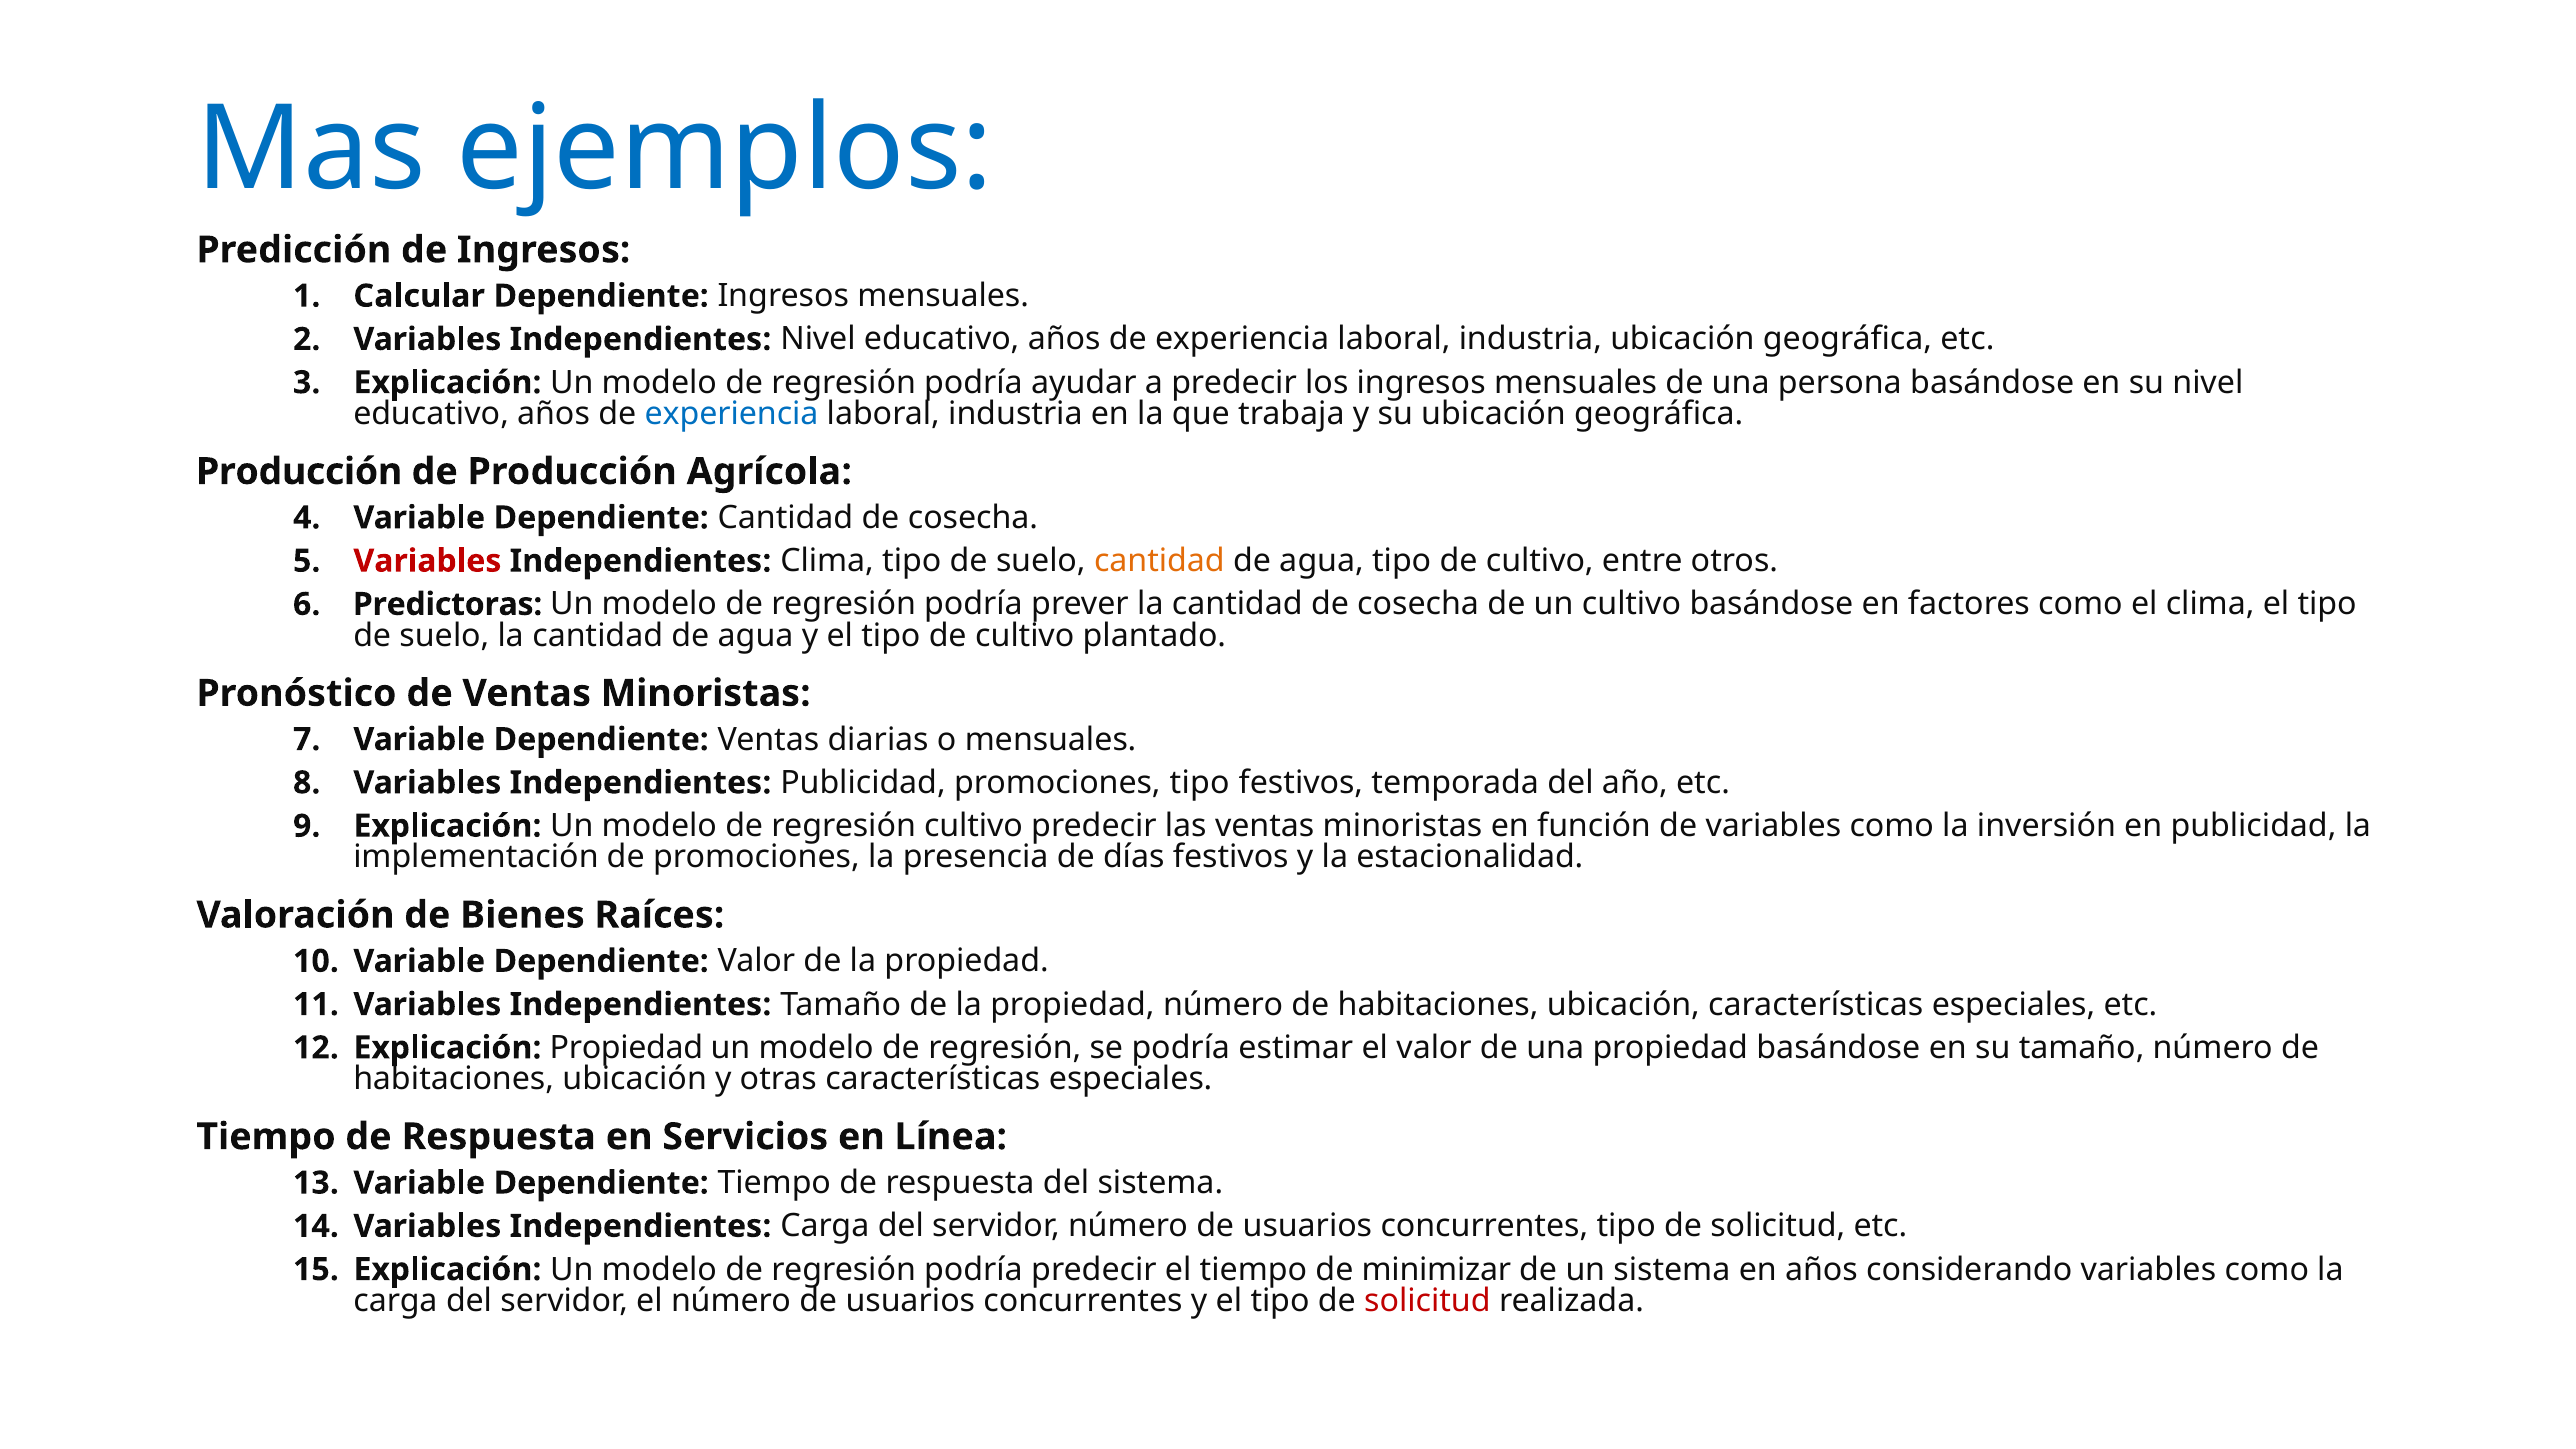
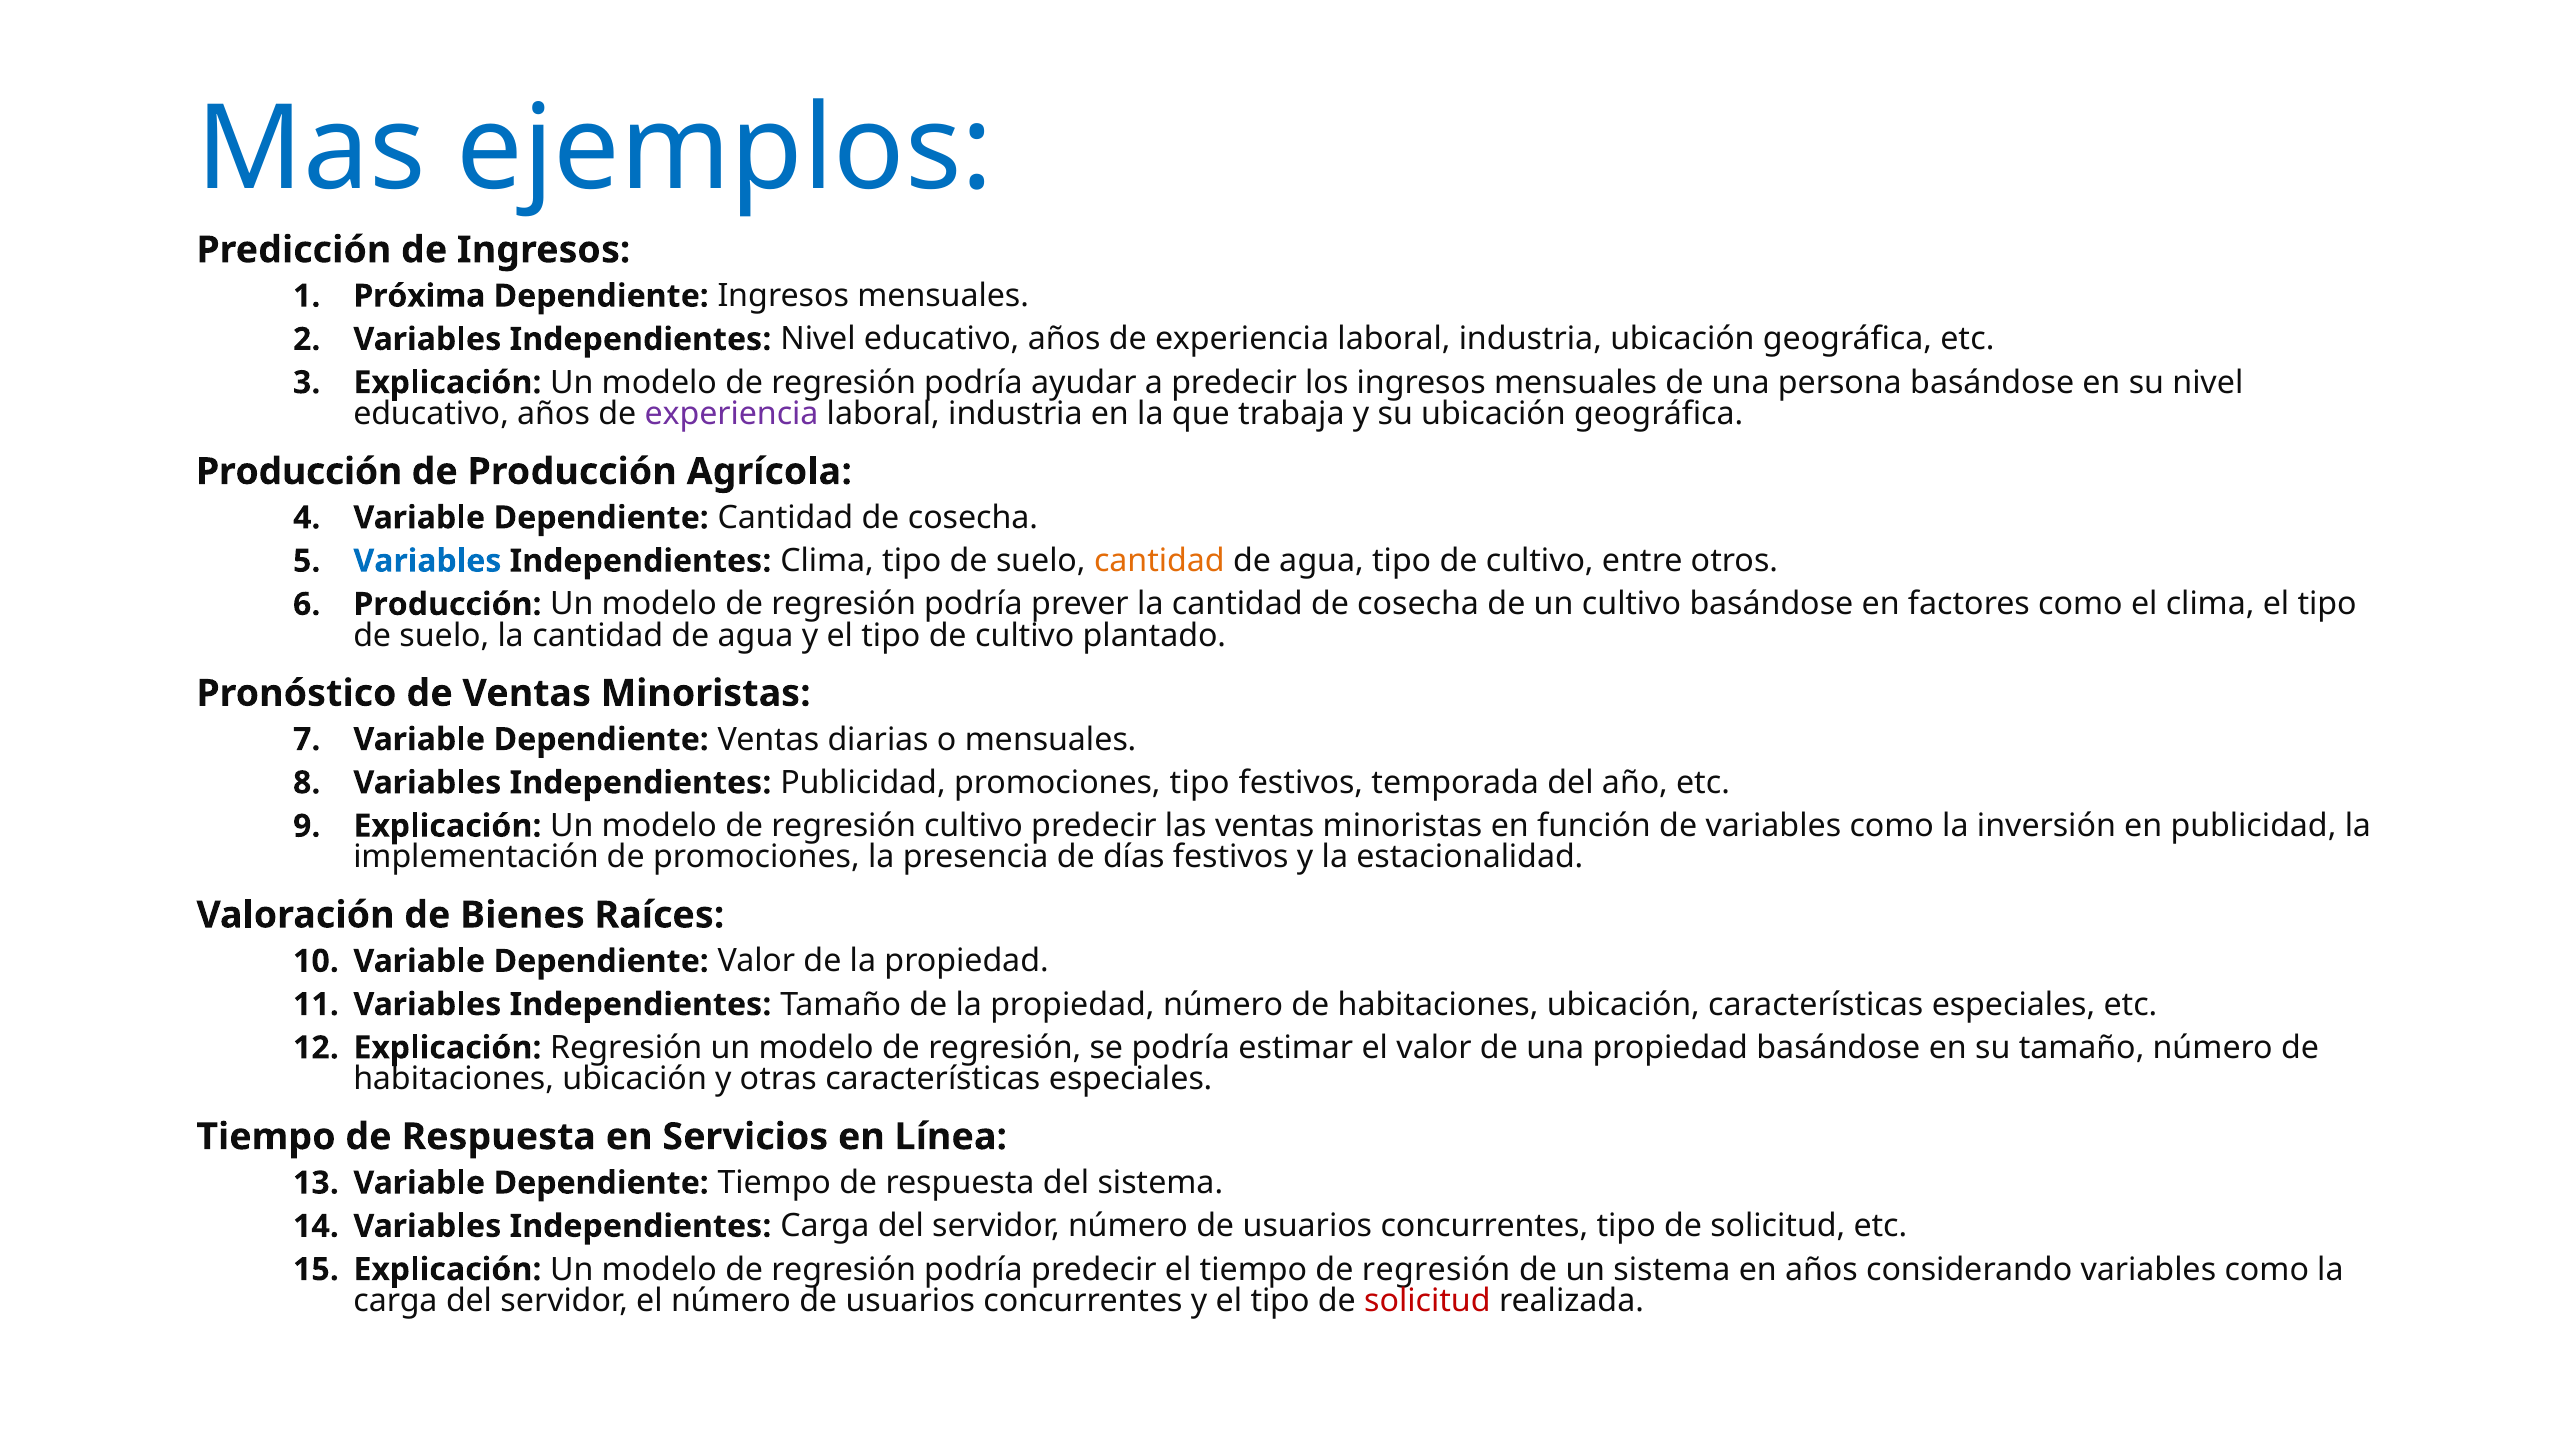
Calcular: Calcular -> Próxima (419, 296)
experiencia colour: blue -> purple (732, 414)
Variables colour: red -> blue (427, 561)
Predictoras: Predictoras -> Producción (447, 604)
Explicación Propiedad: Propiedad -> Regresión (626, 1048)
tiempo de minimizar: minimizar -> regresión (1436, 1270)
